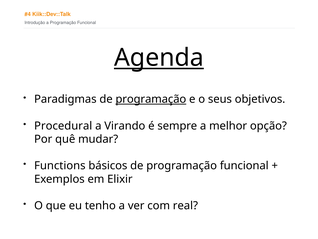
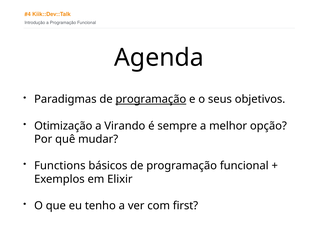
Agenda underline: present -> none (159, 58)
Procedural: Procedural -> Otimização (63, 126)
real: real -> first (185, 205)
